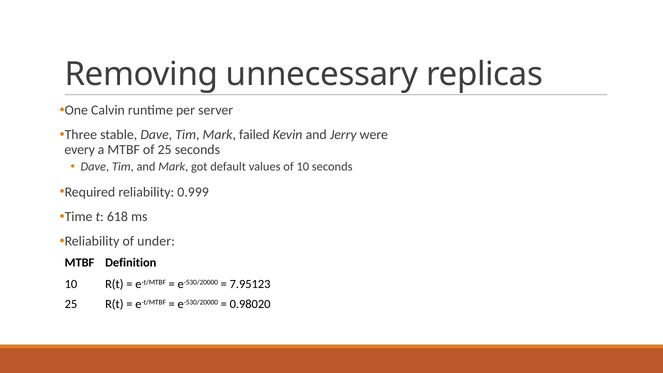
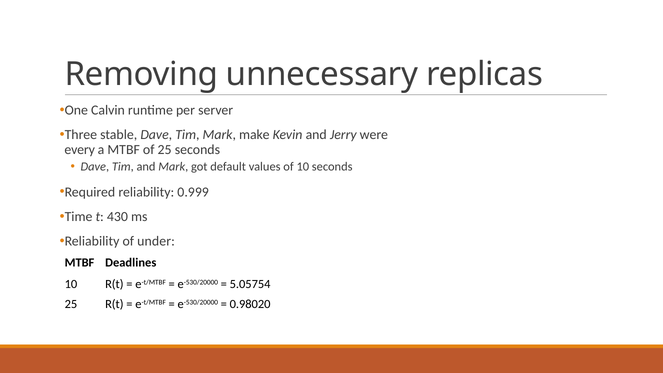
failed: failed -> make (254, 135)
618: 618 -> 430 (117, 216)
Definition: Definition -> Deadlines (131, 263)
7.95123: 7.95123 -> 5.05754 (250, 284)
